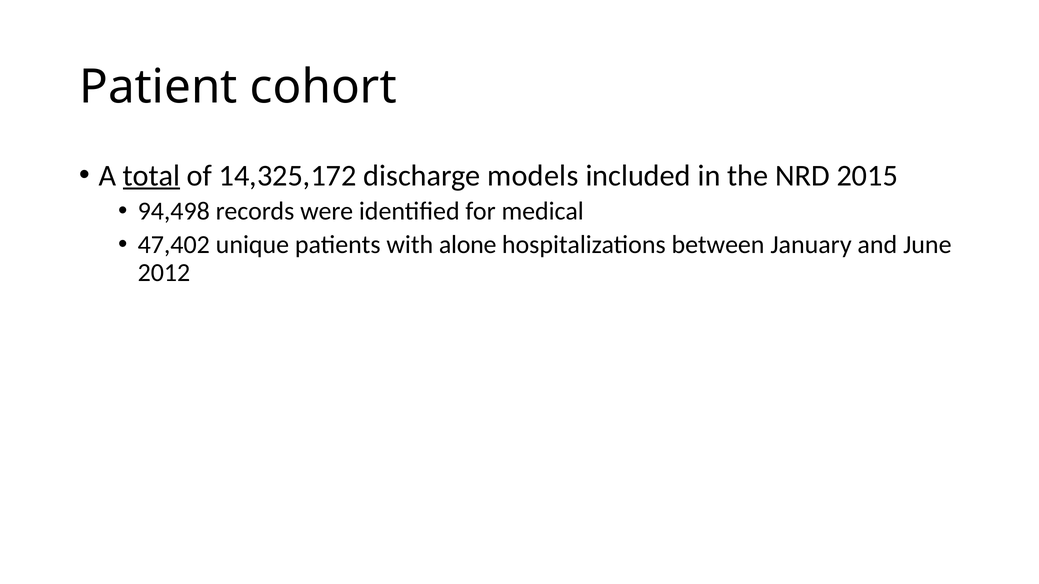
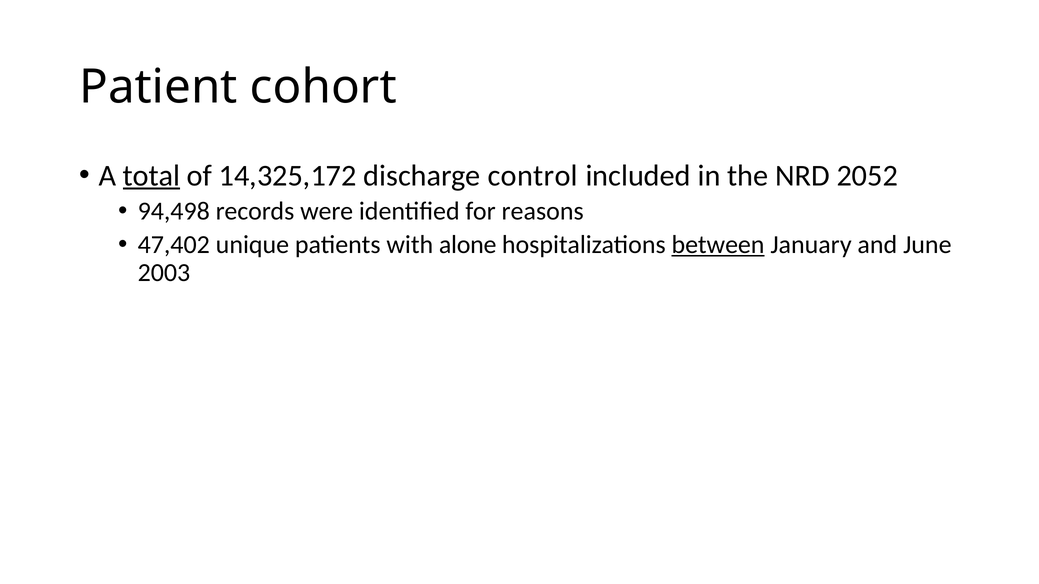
models: models -> control (533, 176)
2015: 2015 -> 2052 (867, 176)
medical: medical -> reasons (543, 211)
between underline: none -> present (718, 245)
2012: 2012 -> 2003 (164, 273)
